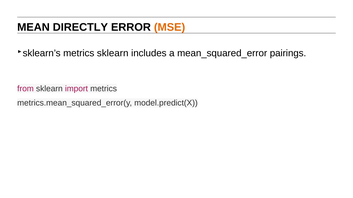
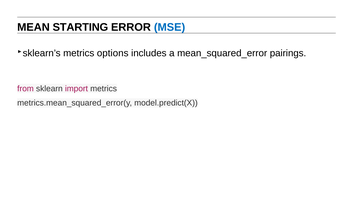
DIRECTLY: DIRECTLY -> STARTING (80, 27)
MSE colour: orange -> blue (170, 27)
metrics sklearn: sklearn -> options (113, 53)
